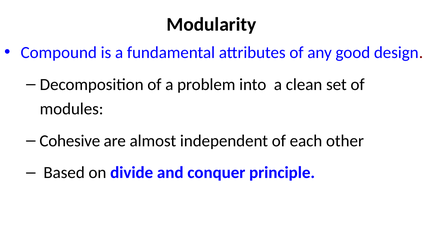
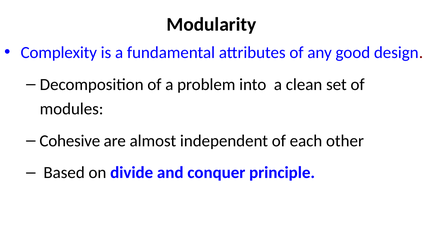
Compound: Compound -> Complexity (59, 53)
